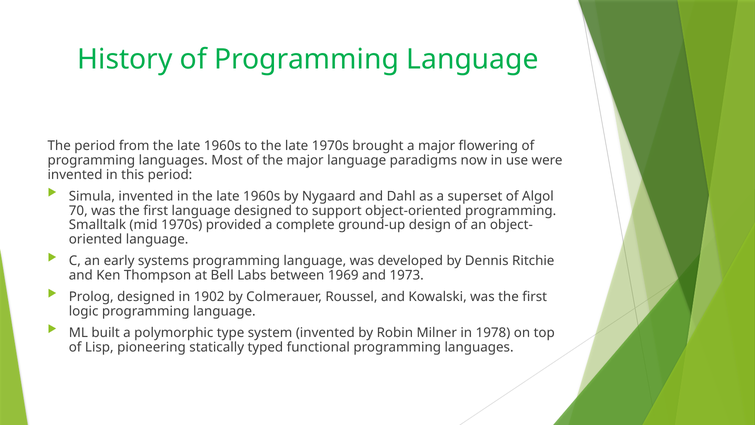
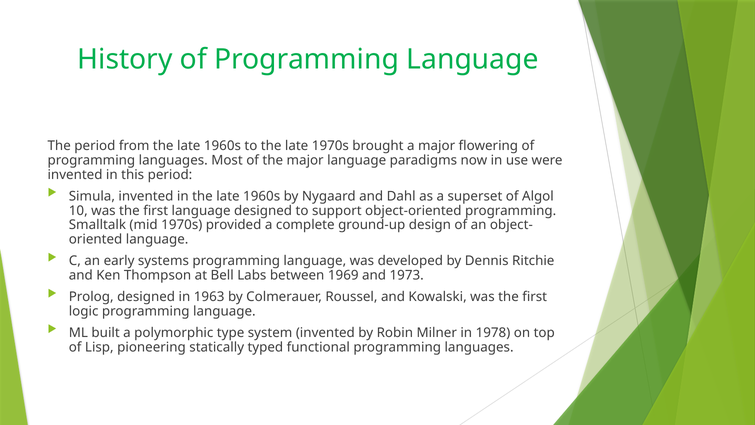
70: 70 -> 10 (78, 210)
1902: 1902 -> 1963 (209, 297)
